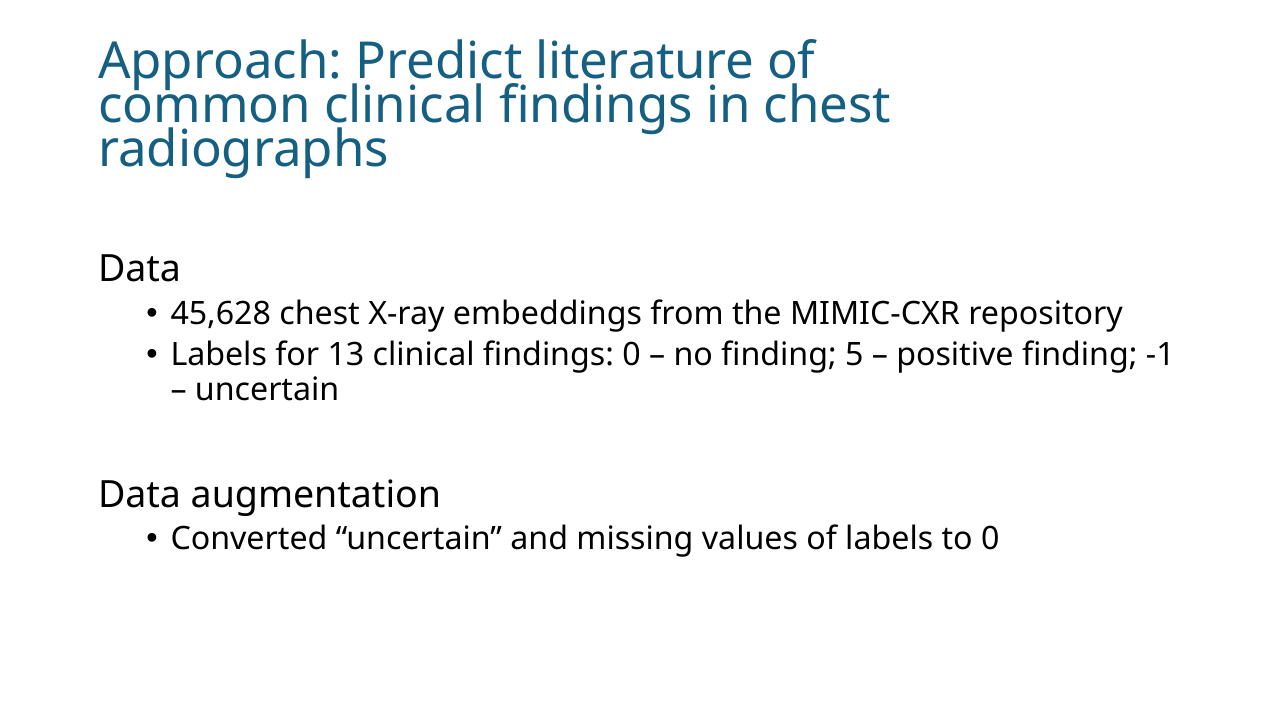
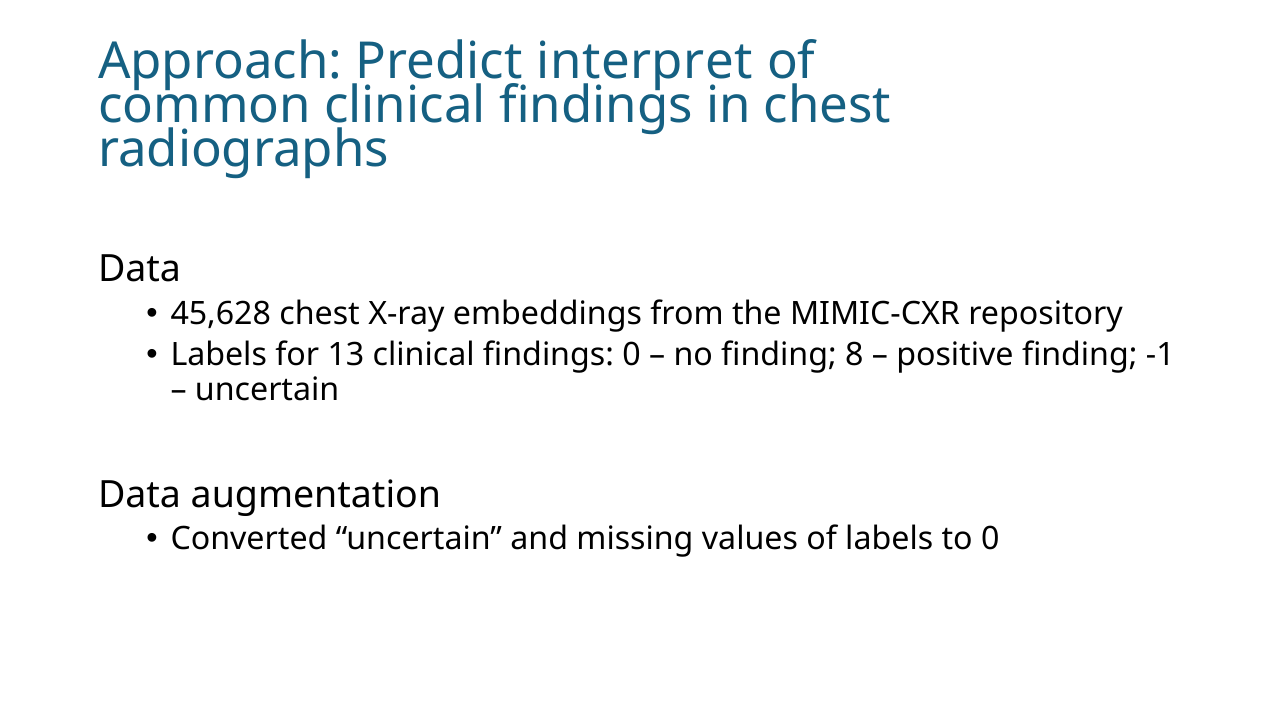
literature: literature -> interpret (645, 62)
5: 5 -> 8 (854, 355)
